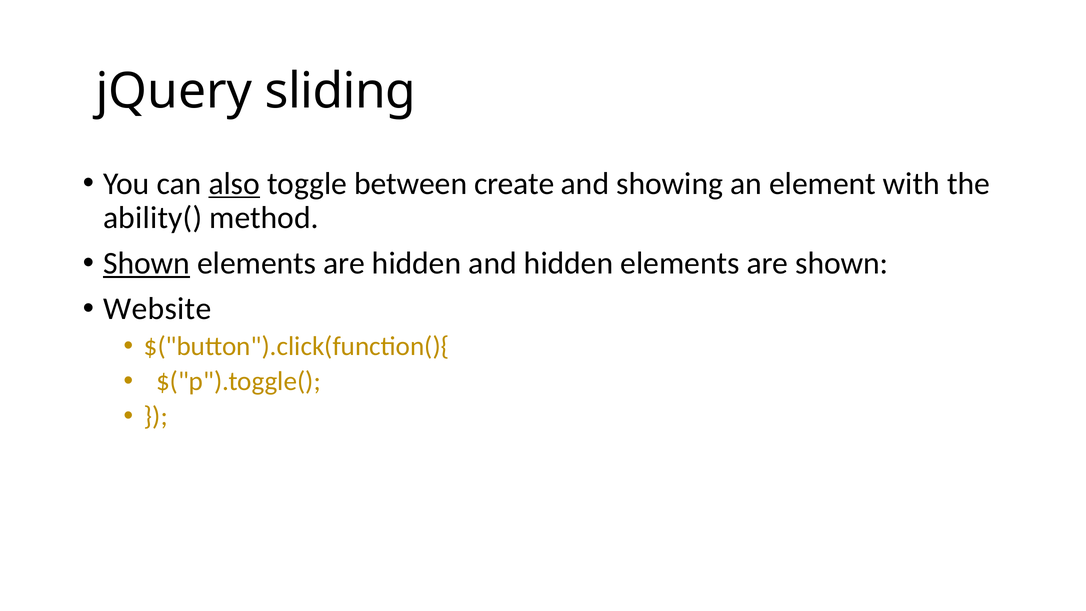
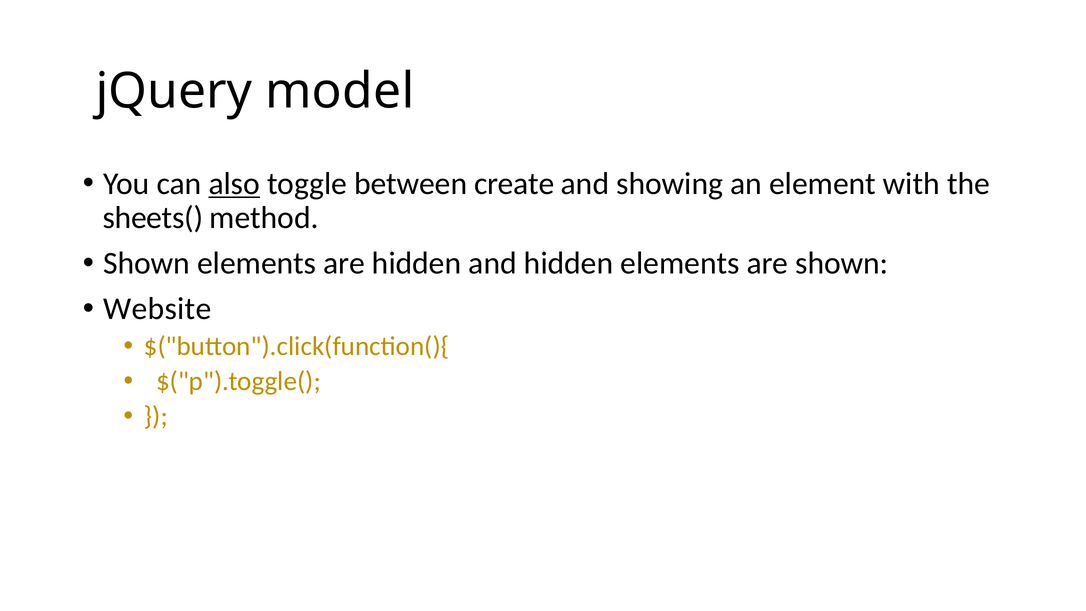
sliding: sliding -> model (340, 91)
ability(: ability( -> sheets( (153, 218)
Shown underline: present -> none (147, 263)
